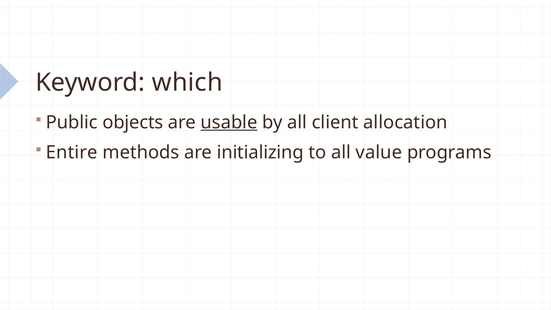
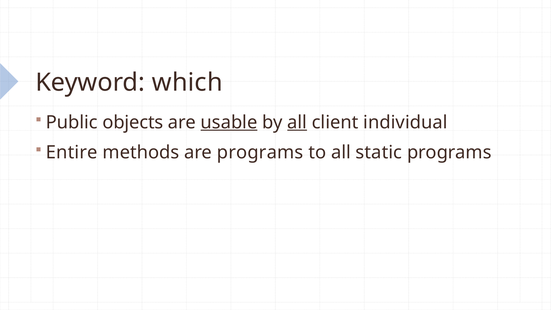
all underline: none -> present (297, 122)
allocation: allocation -> individual (405, 122)
are initializing: initializing -> programs (260, 152)
value: value -> static (379, 152)
